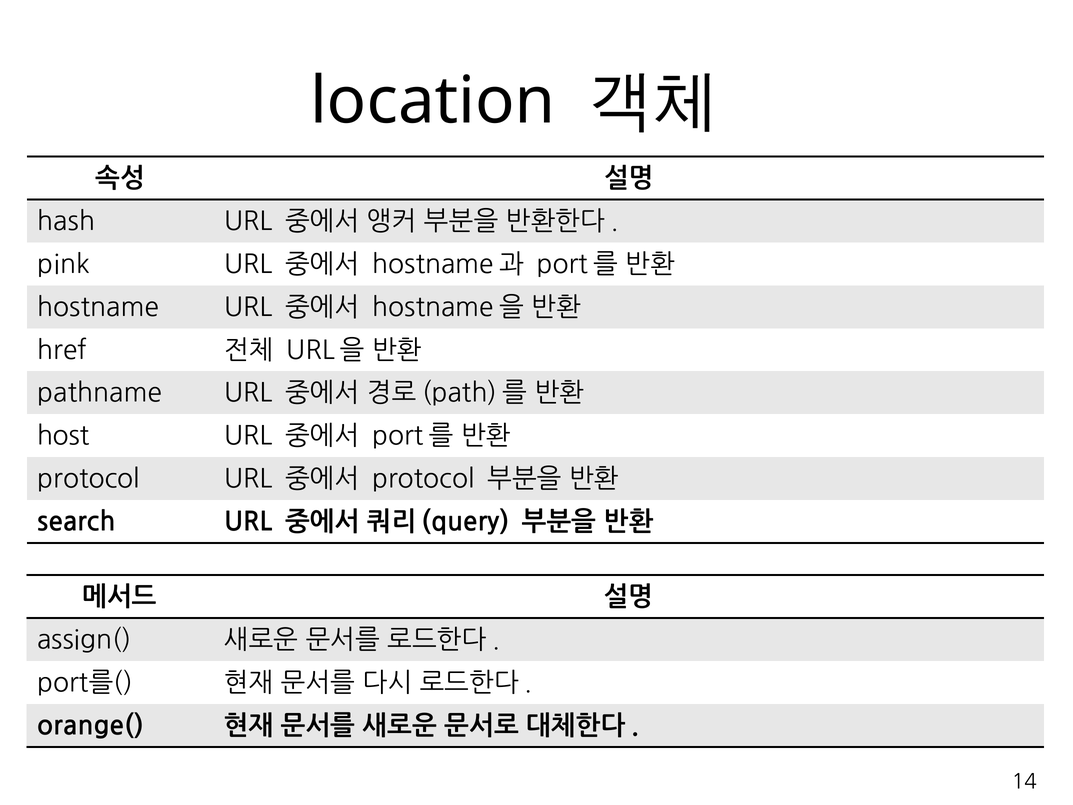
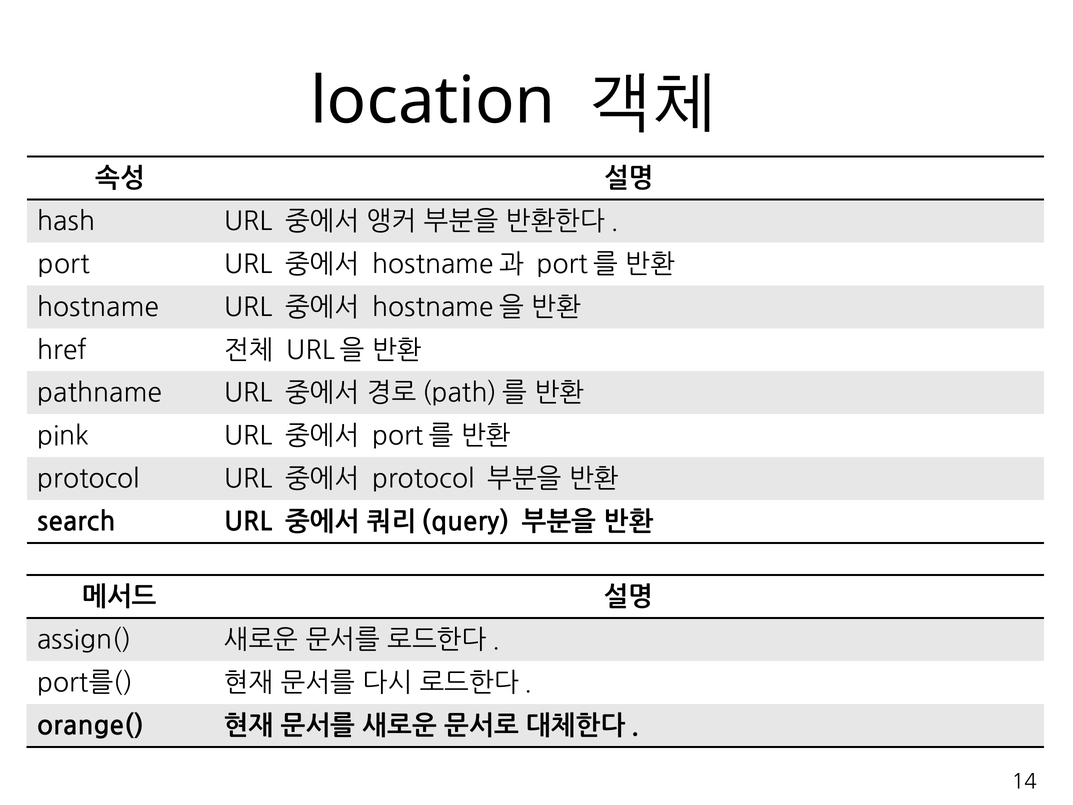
pink: pink -> port (64, 264)
host: host -> pink (63, 436)
